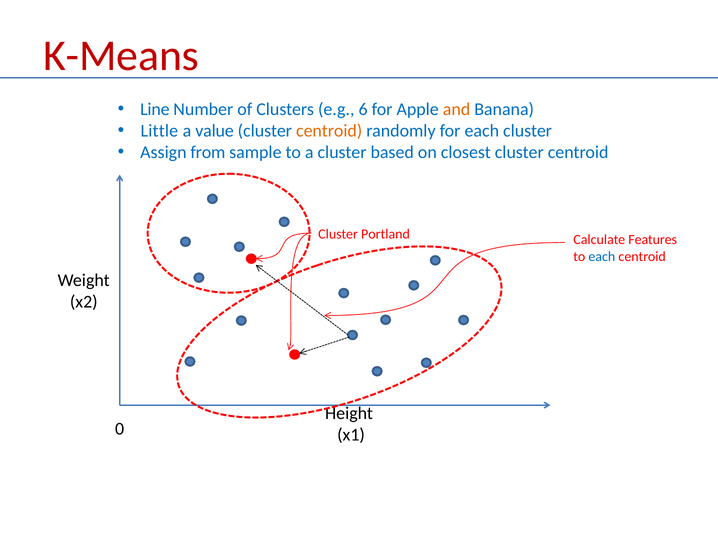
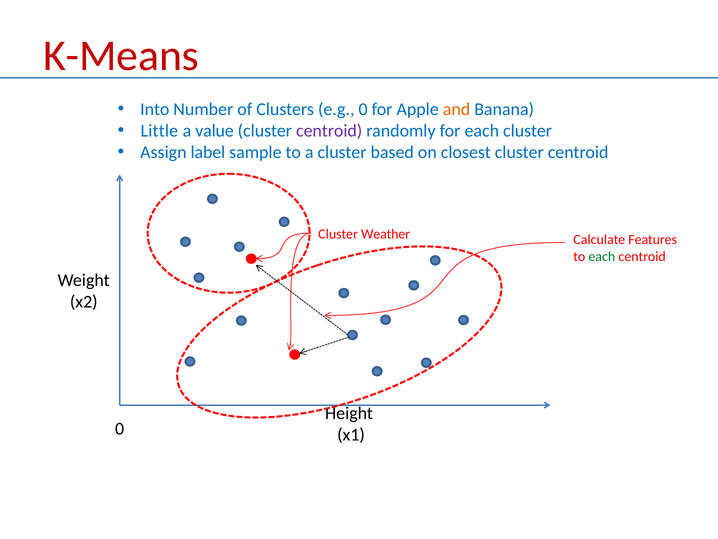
Line: Line -> Into (155, 109)
e.g 6: 6 -> 0 (363, 109)
centroid colour: orange -> purple (329, 131)
from: from -> label (208, 152)
Portland: Portland -> Weather (386, 234)
each colour: blue -> green (602, 256)
